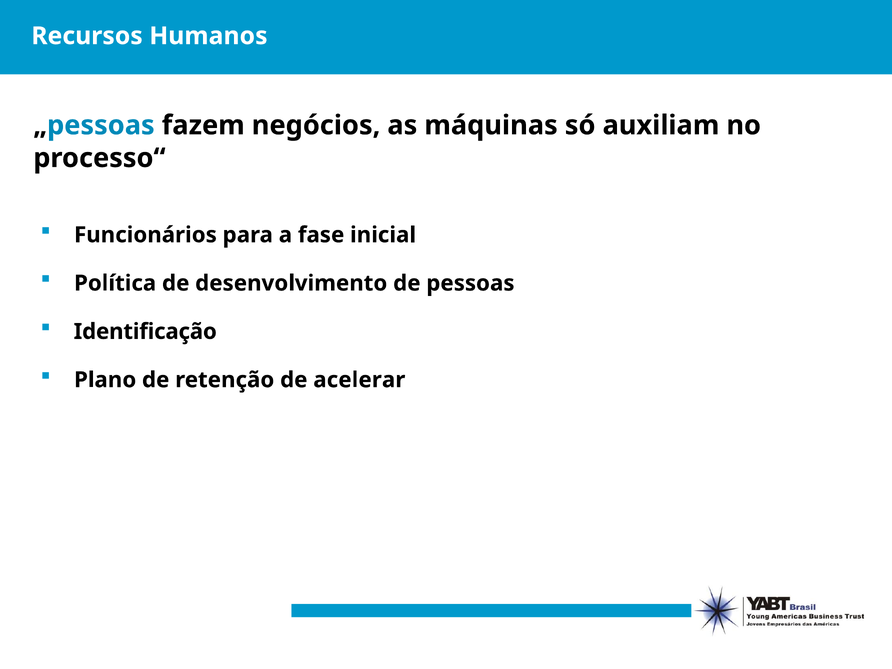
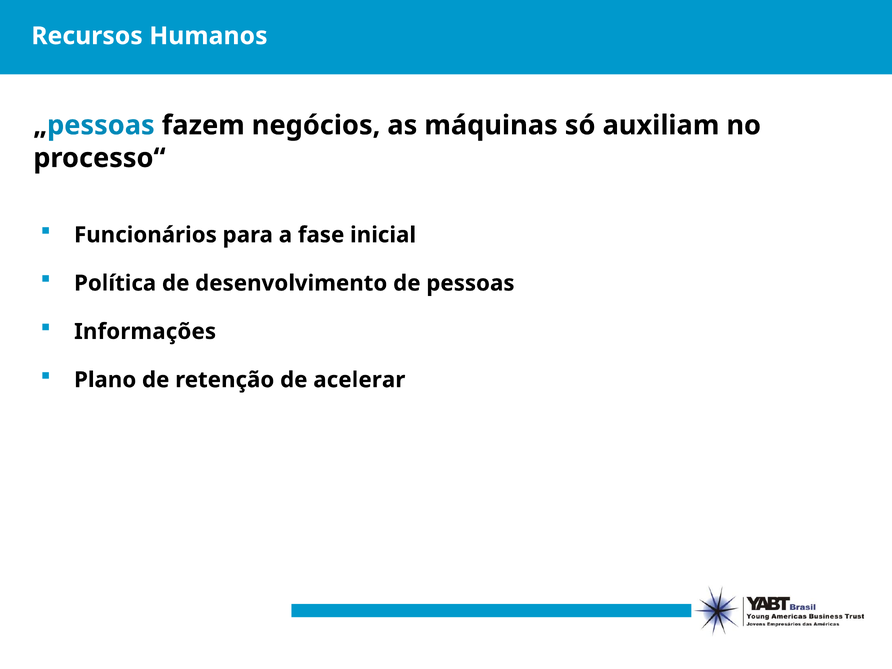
Identificação: Identificação -> Informações (145, 332)
